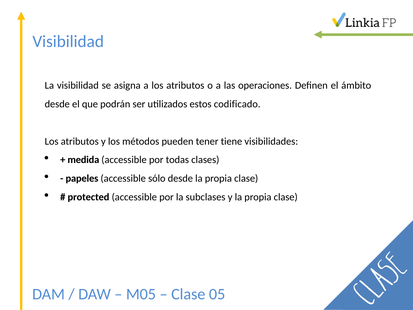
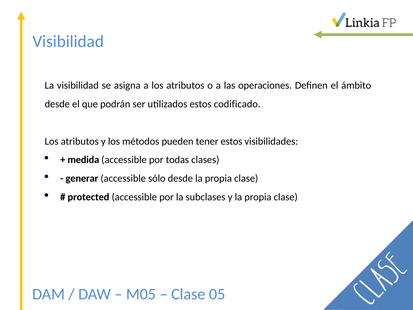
tener tiene: tiene -> estos (232, 141)
papeles: papeles -> generar (82, 178)
